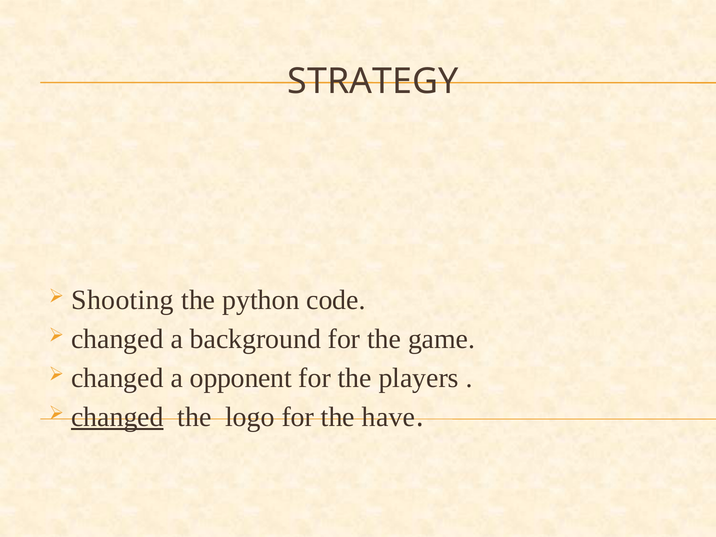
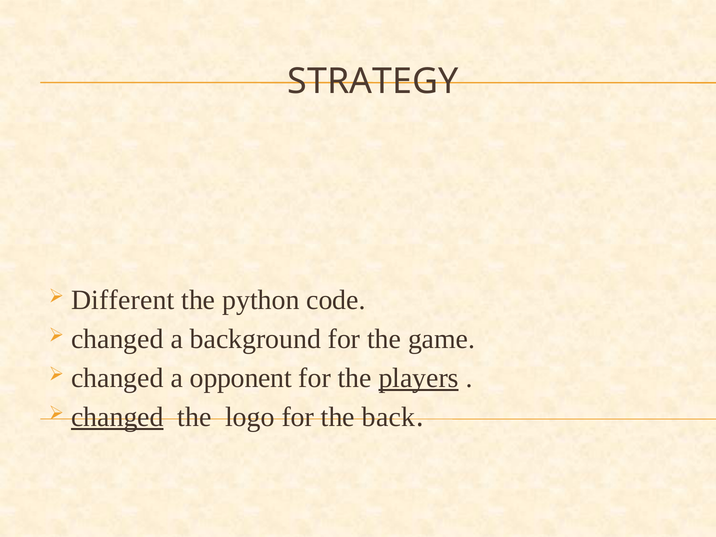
Shooting: Shooting -> Different (123, 300)
players underline: none -> present (419, 378)
have: have -> back (389, 417)
